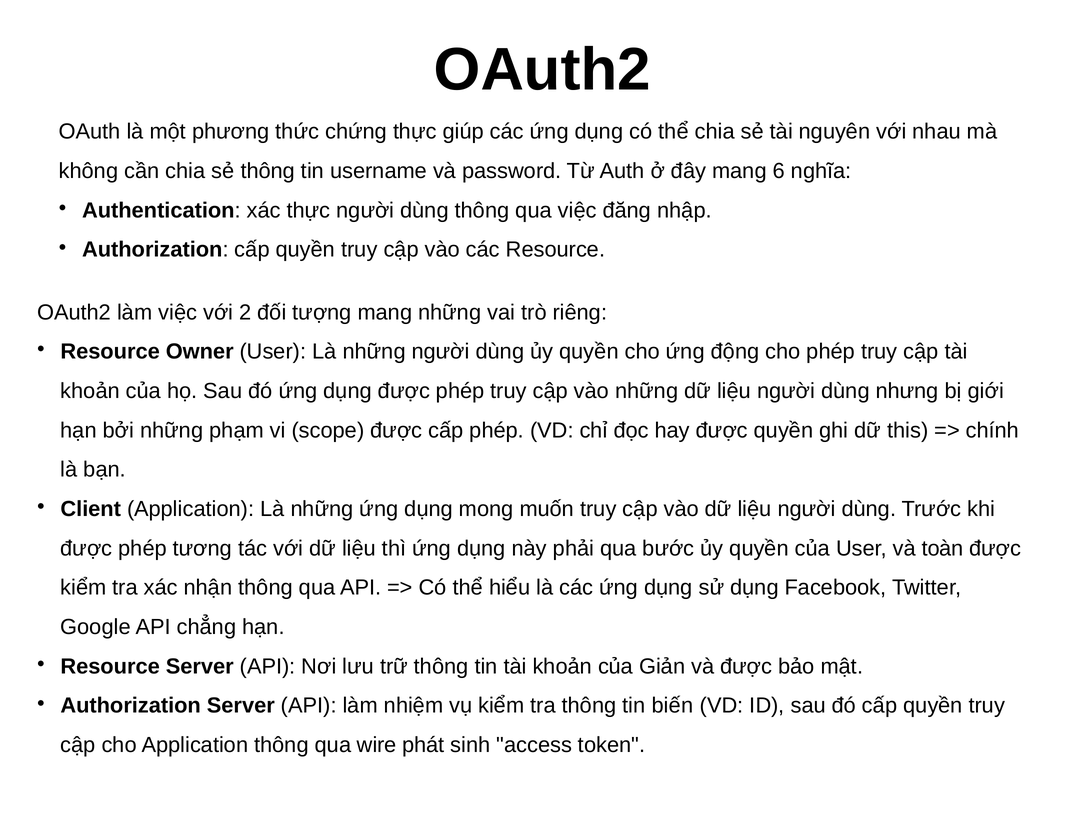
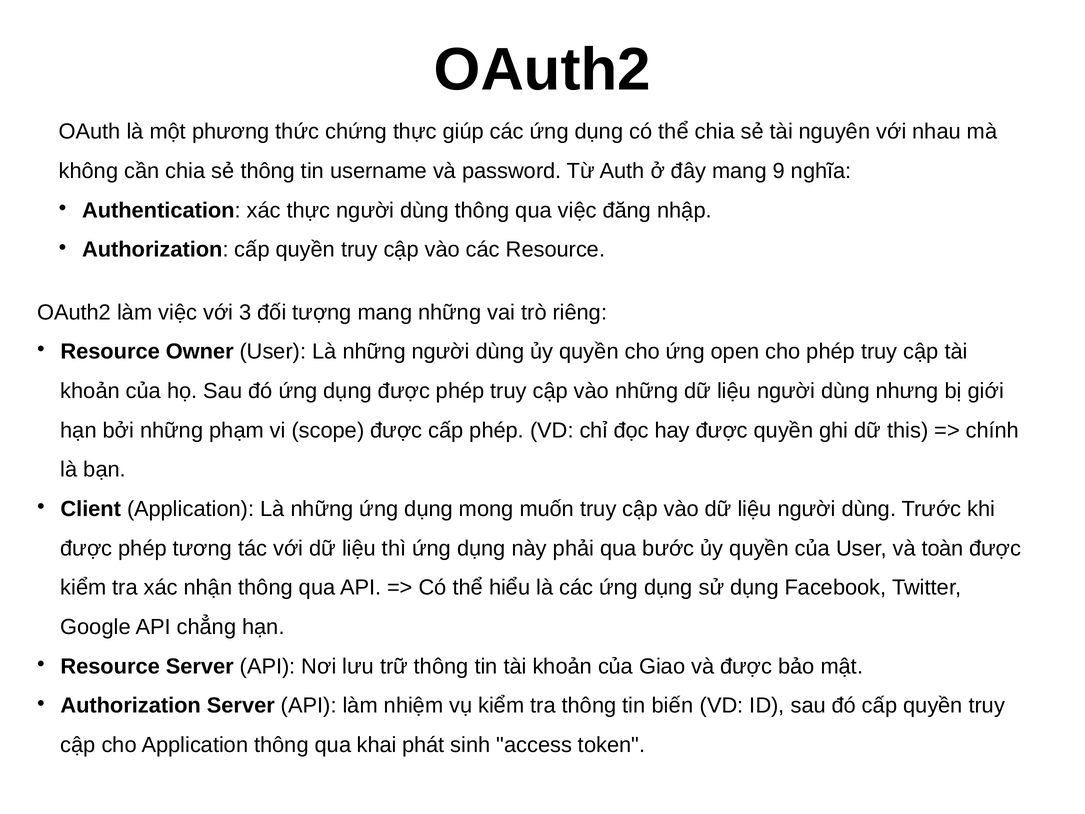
6: 6 -> 9 (779, 171)
2: 2 -> 3 (245, 312)
động: động -> open (735, 352)
Giản: Giản -> Giao (662, 666)
wire: wire -> khai (377, 745)
